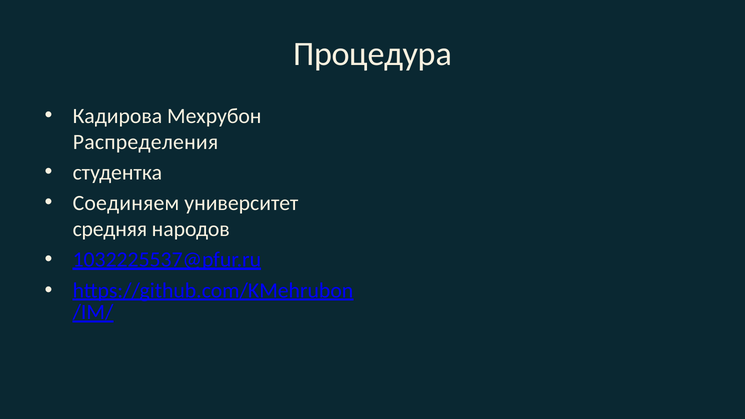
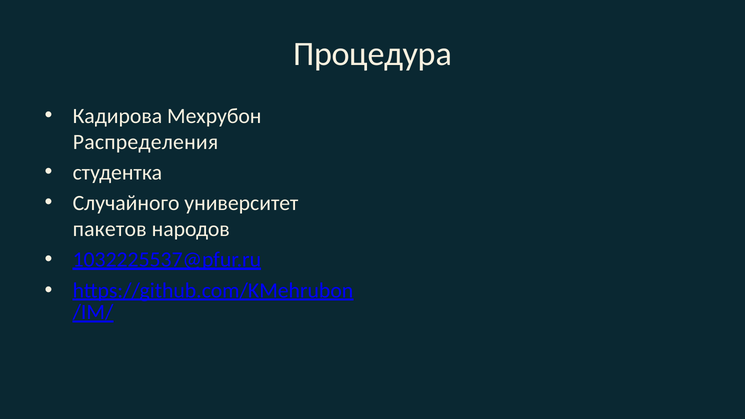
Соединяем: Соединяем -> Случайного (126, 203)
средняя: средняя -> пакетов (110, 229)
